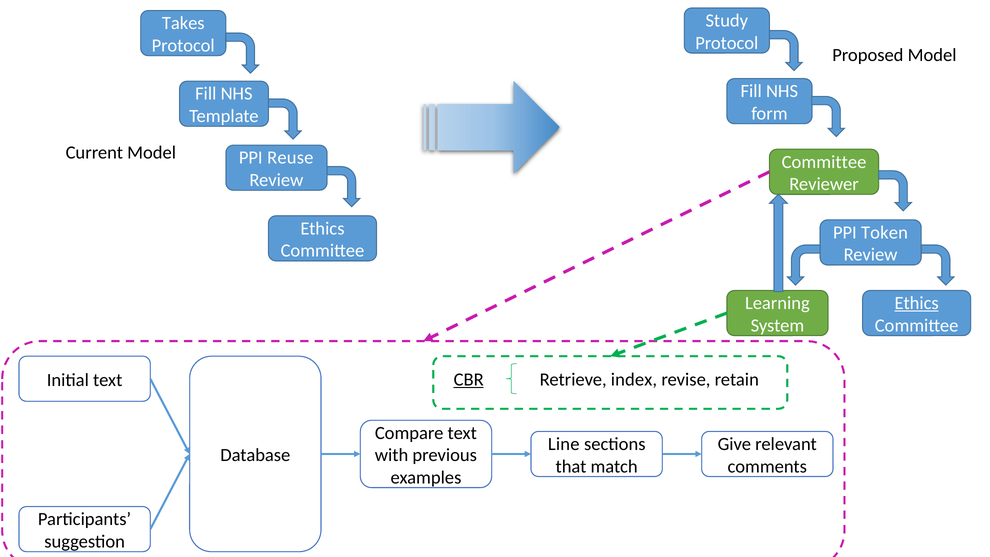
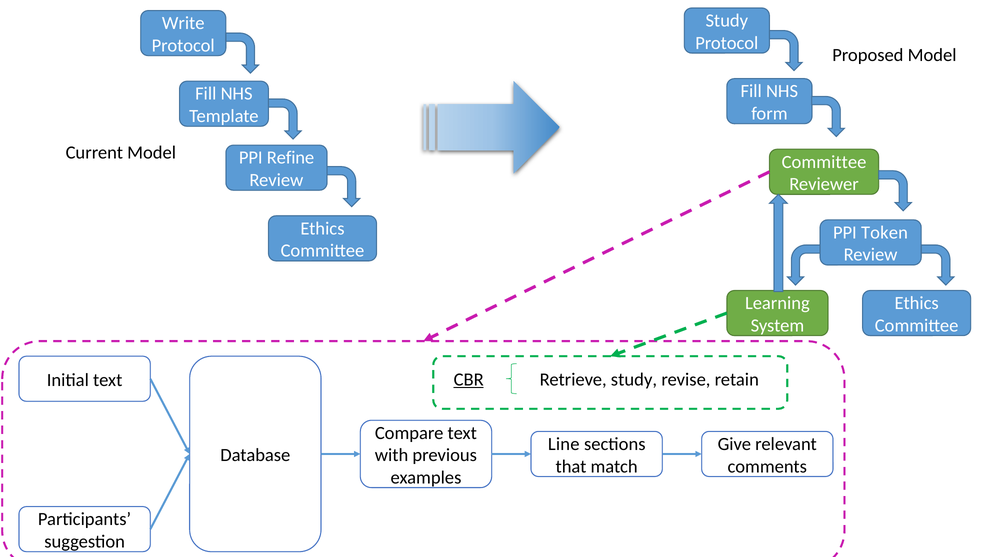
Takes: Takes -> Write (183, 23)
Reuse: Reuse -> Refine (290, 158)
Ethics underline: present -> none (917, 303)
Retrieve index: index -> study (634, 380)
